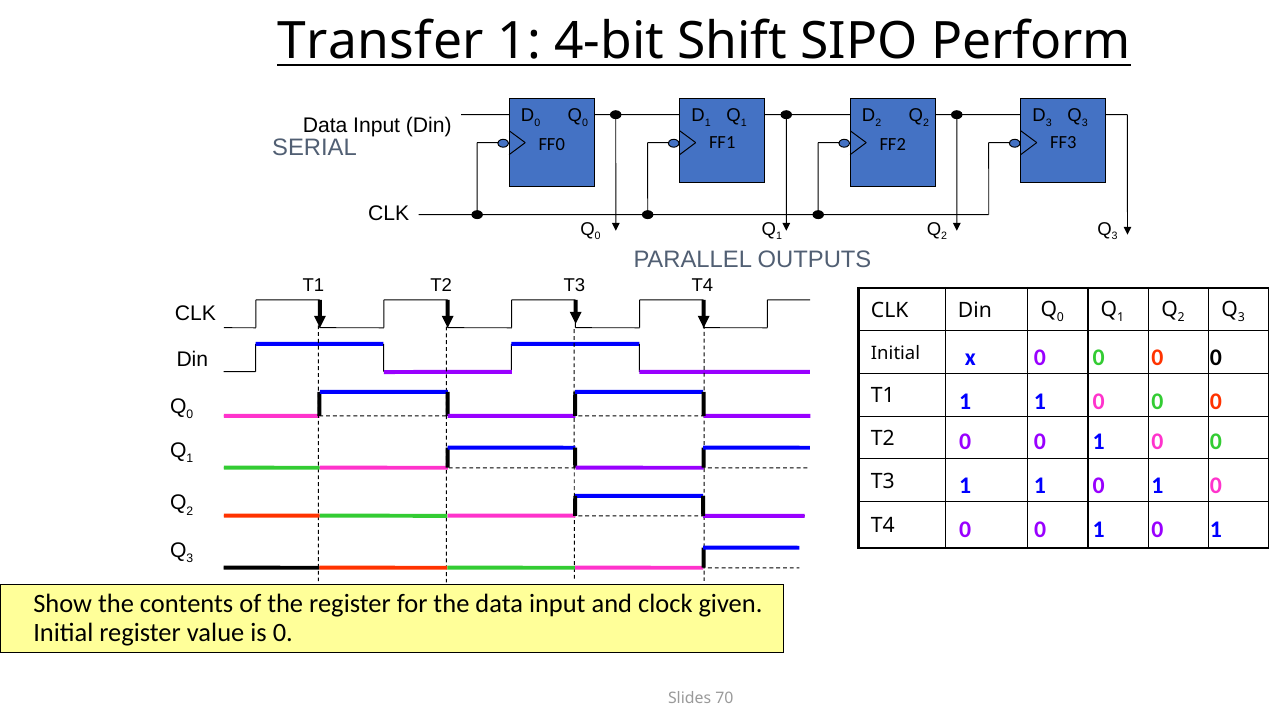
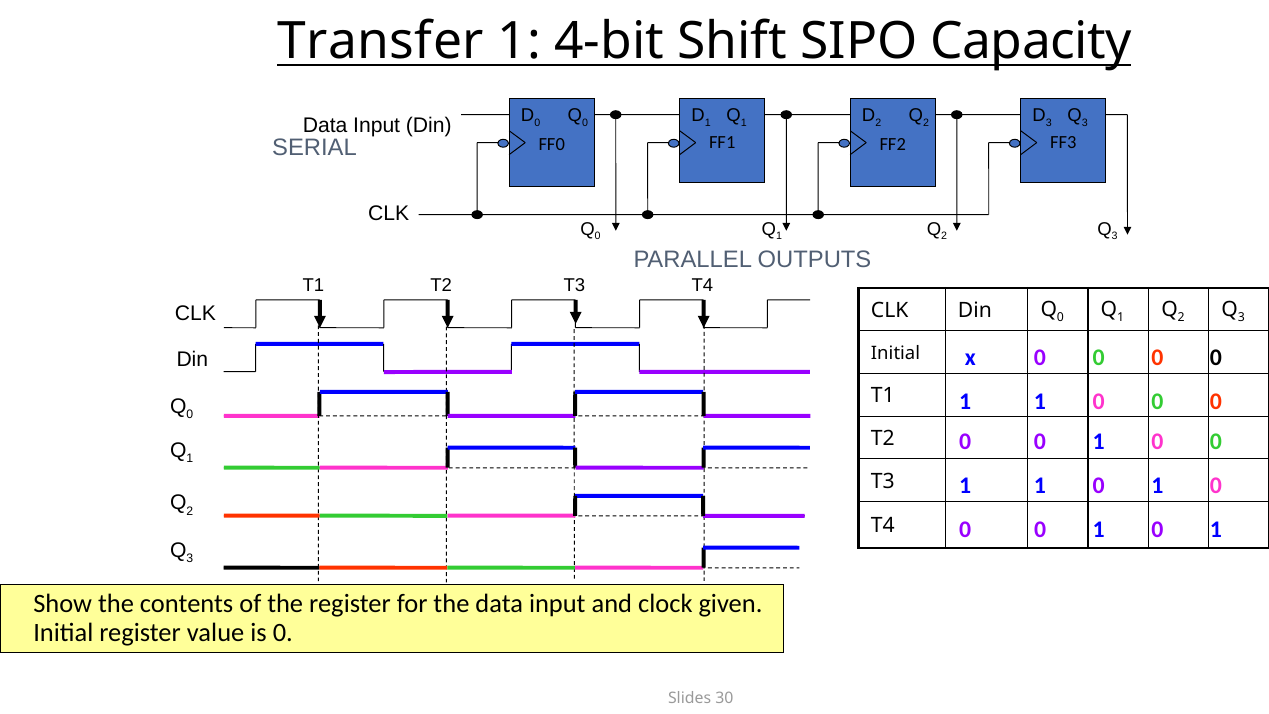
Perform: Perform -> Capacity (1031, 41)
70: 70 -> 30 (725, 698)
